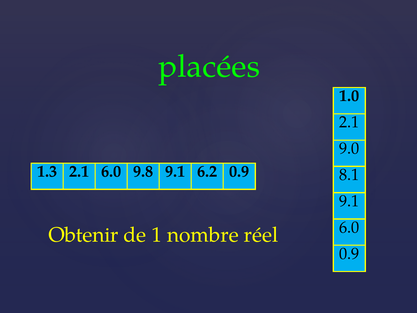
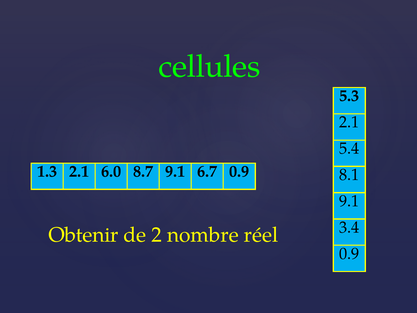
placées: placées -> cellules (209, 66)
1.0: 1.0 -> 5.3 (349, 96)
9.0: 9.0 -> 5.4 (349, 148)
9.8: 9.8 -> 8.7 (143, 171)
6.2: 6.2 -> 6.7 (207, 171)
6.0: 6.0 -> 3.4 (349, 227)
1: 1 -> 2 (157, 235)
